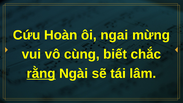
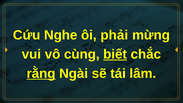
Hoàn: Hoàn -> Nghe (61, 35)
ngai: ngai -> phải (114, 35)
biết underline: none -> present (115, 54)
